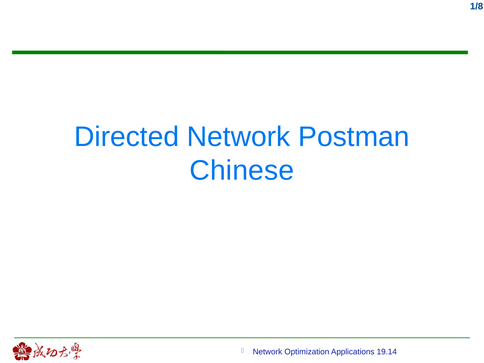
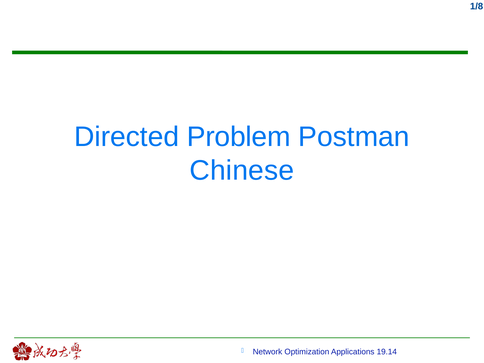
Directed Network: Network -> Problem (239, 137)
